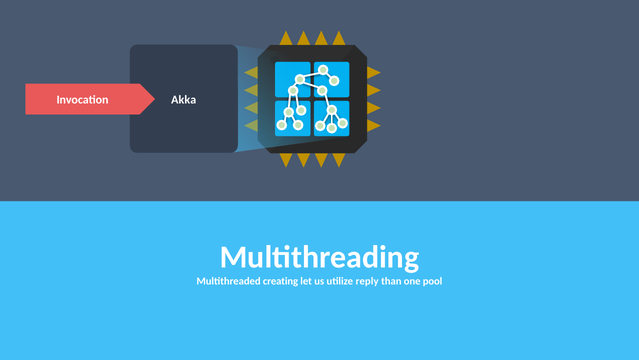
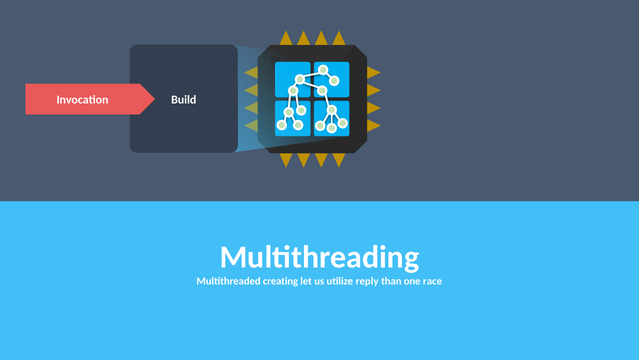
Akka: Akka -> Build (184, 99)
pool: pool -> race (432, 281)
